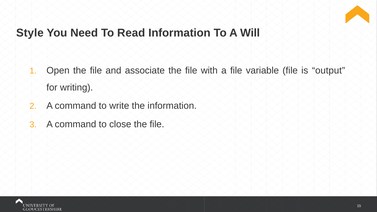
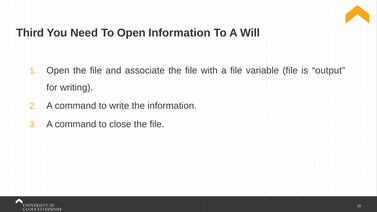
Style: Style -> Third (30, 33)
To Read: Read -> Open (131, 33)
